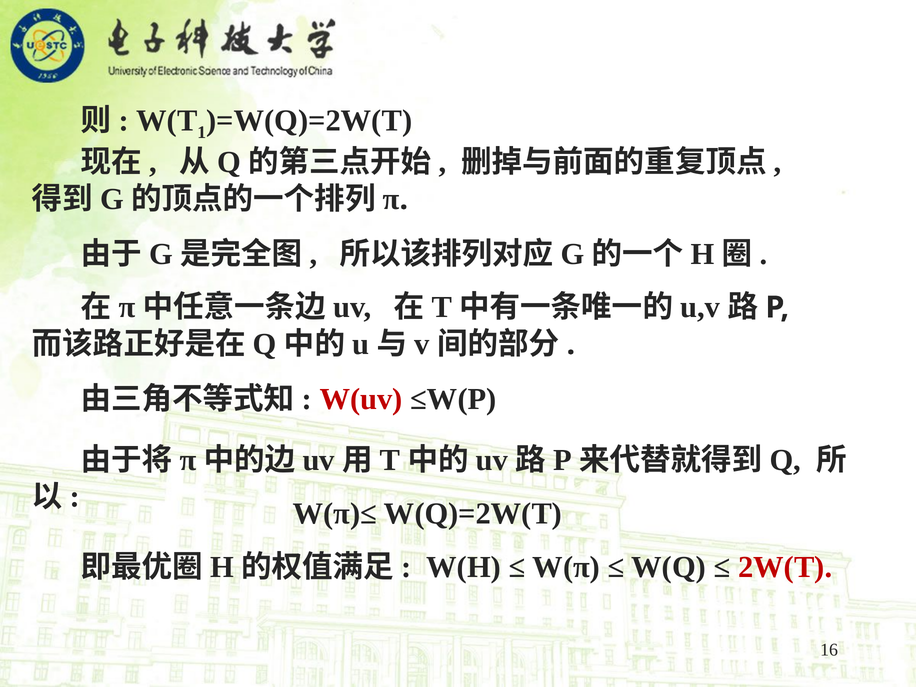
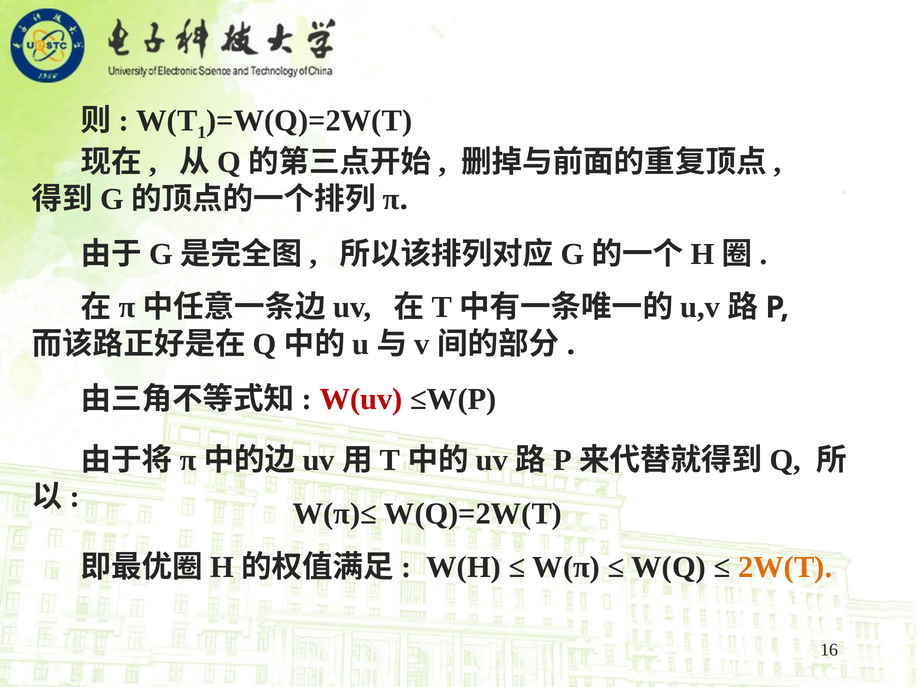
2W(T colour: red -> orange (785, 567)
